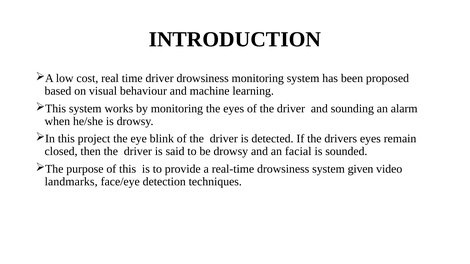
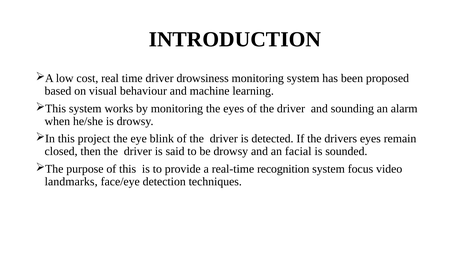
real-time drowsiness: drowsiness -> recognition (283, 169)
given: given -> focus (360, 169)
